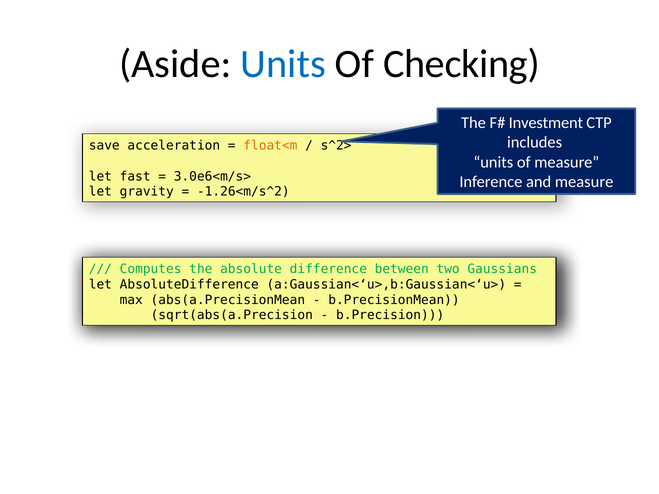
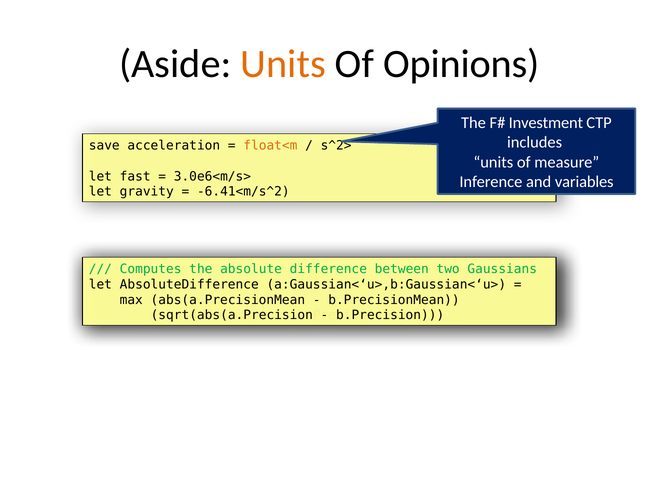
Units colour: blue -> orange (283, 64)
Checking: Checking -> Opinions (461, 64)
and measure: measure -> variables (584, 182)
-1.26<m/s^2: -1.26<m/s^2 -> -6.41<m/s^2 (243, 192)
